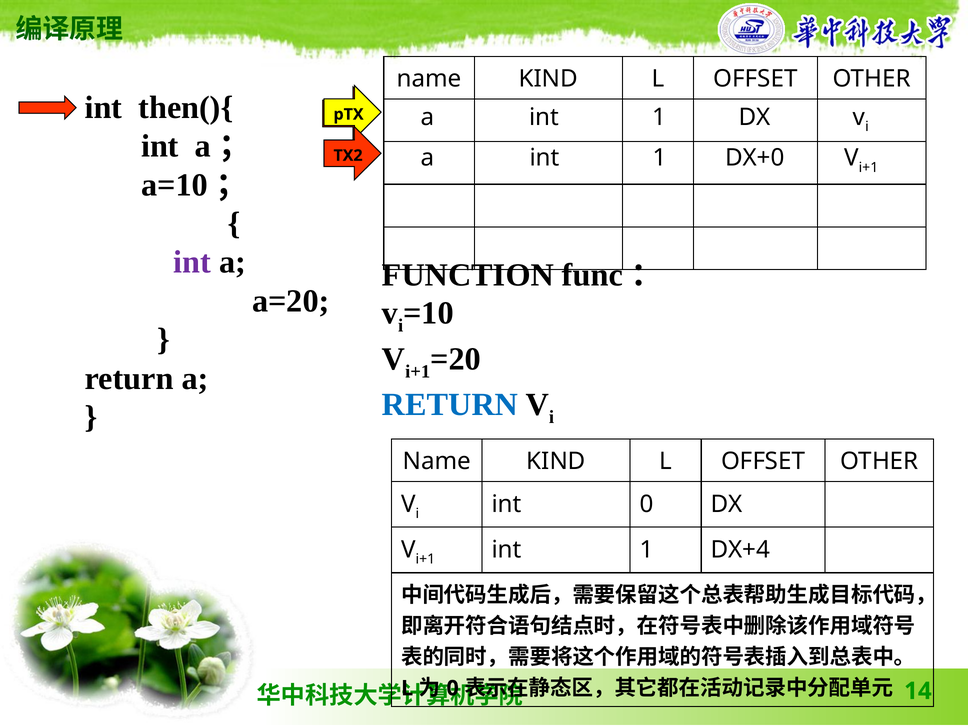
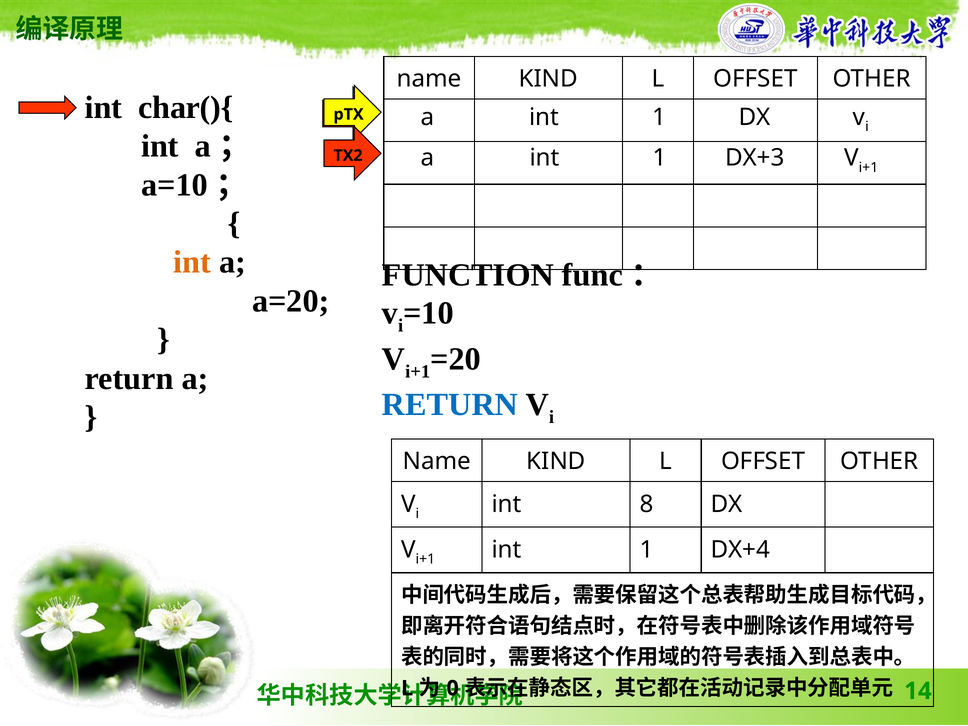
then(){: then(){ -> char(){ (186, 107)
DX+0: DX+0 -> DX+3 (755, 158)
int colour: purple -> orange (192, 262)
int 0: 0 -> 8 (647, 504)
